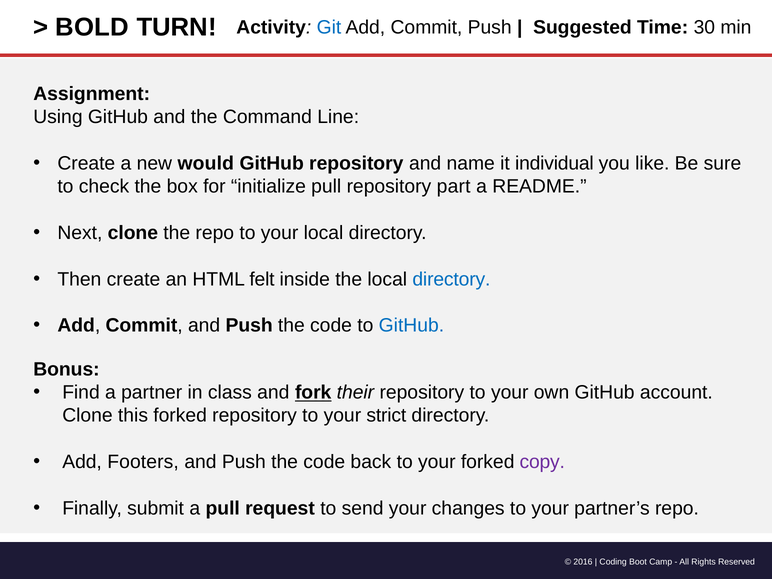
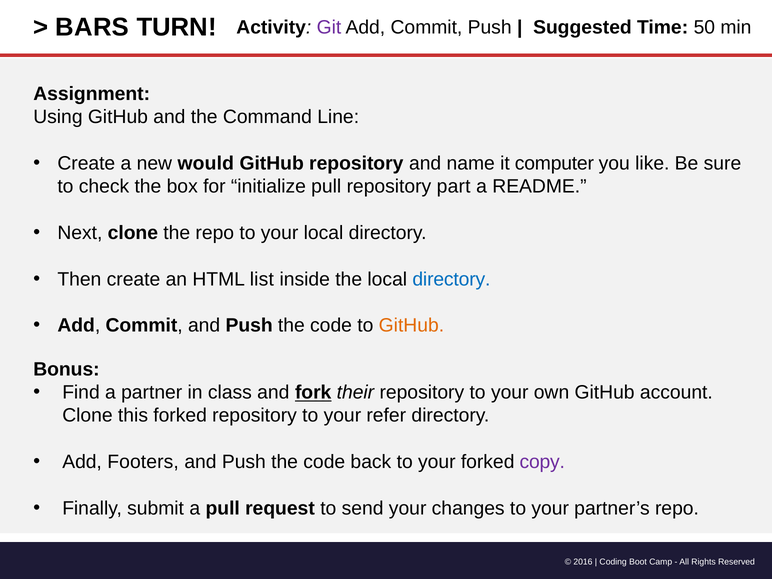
BOLD: BOLD -> BARS (92, 27)
Git colour: blue -> purple (329, 27)
30: 30 -> 50 (704, 27)
individual: individual -> computer (554, 163)
felt: felt -> list (262, 279)
GitHub colour: blue -> orange (411, 326)
strict: strict -> refer (386, 416)
